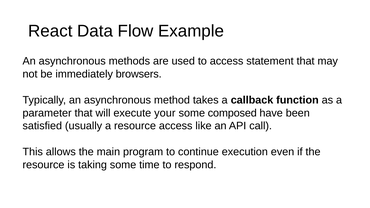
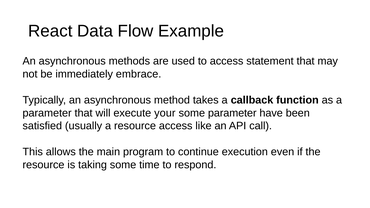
browsers: browsers -> embrace (139, 74)
some composed: composed -> parameter (232, 113)
